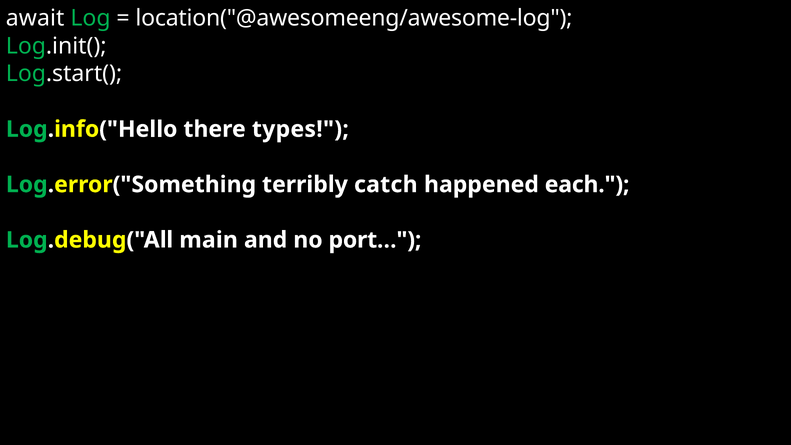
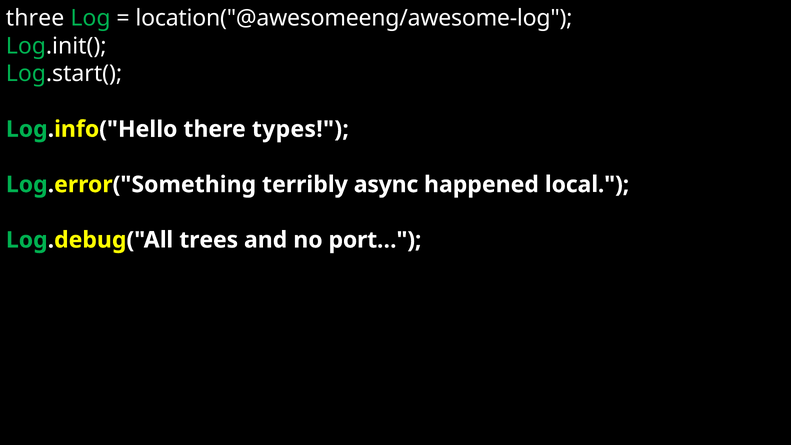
await: await -> three (35, 18)
catch: catch -> async (386, 185)
each: each -> local (587, 185)
main: main -> trees (209, 240)
